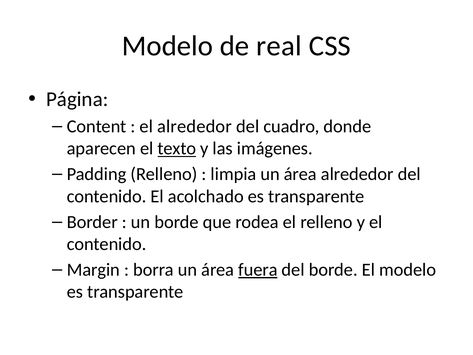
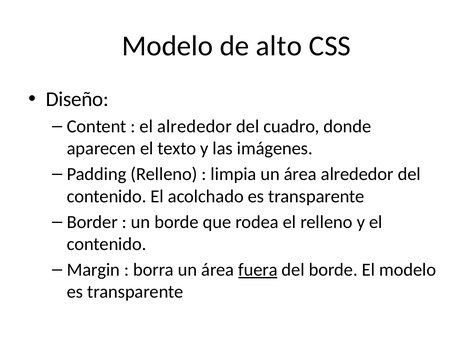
real: real -> alto (279, 46)
Página: Página -> Diseño (77, 99)
texto underline: present -> none (177, 148)
